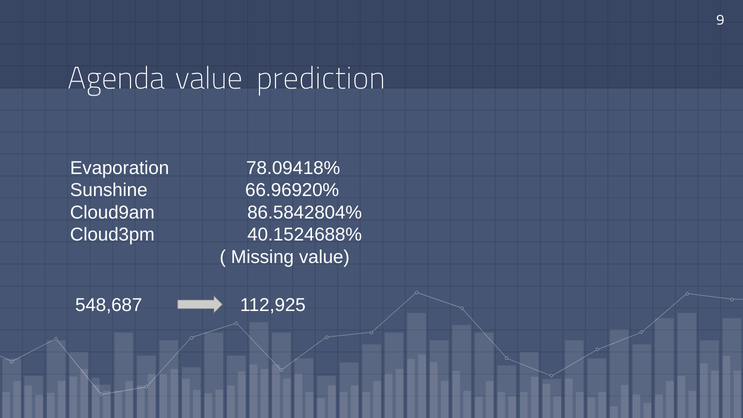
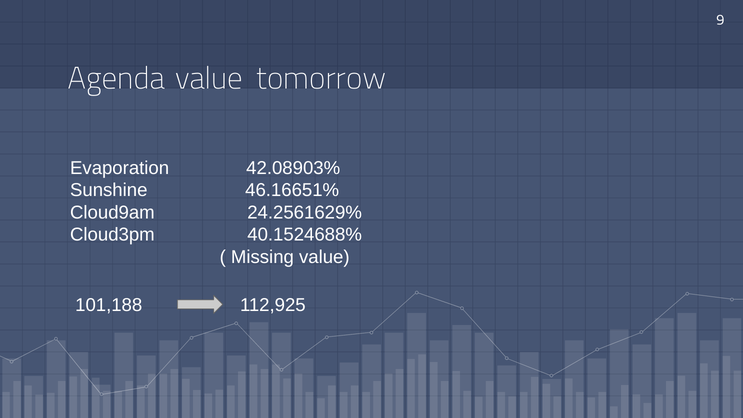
prediction: prediction -> tomorrow (321, 78)
78.09418%: 78.09418% -> 42.08903% (293, 168)
66.96920%: 66.96920% -> 46.16651% (292, 190)
86.5842804%: 86.5842804% -> 24.2561629% (305, 212)
548,687: 548,687 -> 101,188 (109, 305)
